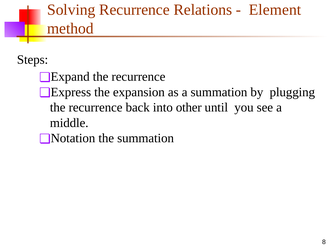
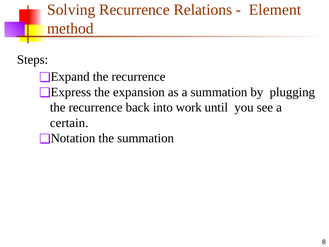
other: other -> work (189, 107)
middle: middle -> certain (69, 123)
